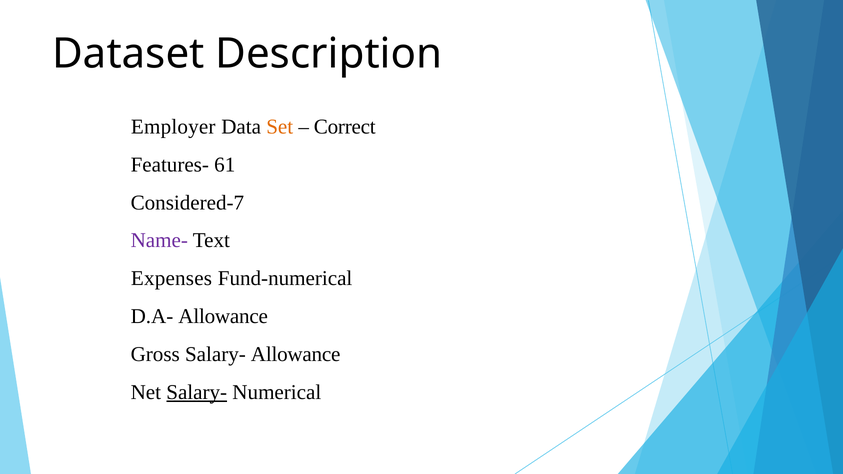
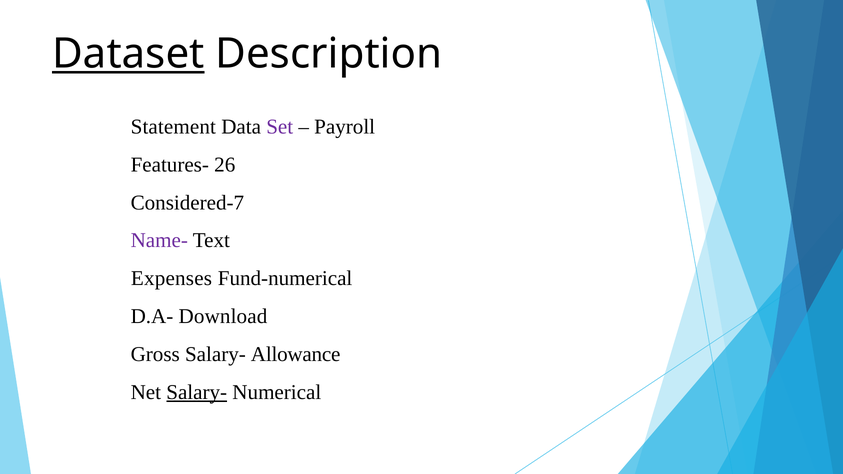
Dataset underline: none -> present (128, 54)
Employer: Employer -> Statement (173, 127)
Set colour: orange -> purple (280, 127)
Correct: Correct -> Payroll (345, 127)
61: 61 -> 26 (225, 165)
D.A- Allowance: Allowance -> Download (223, 316)
